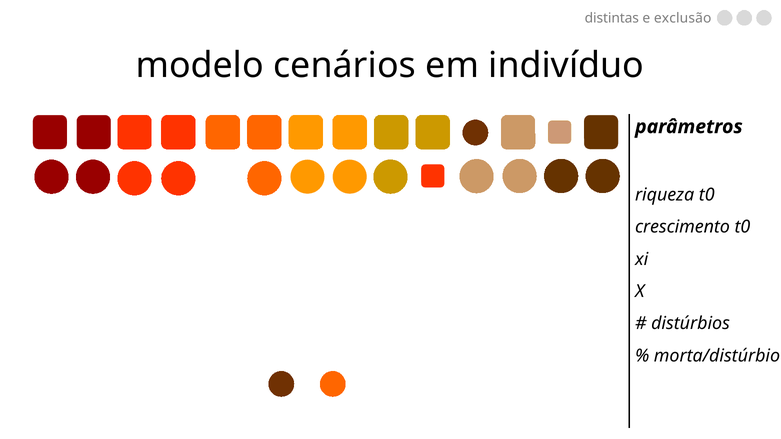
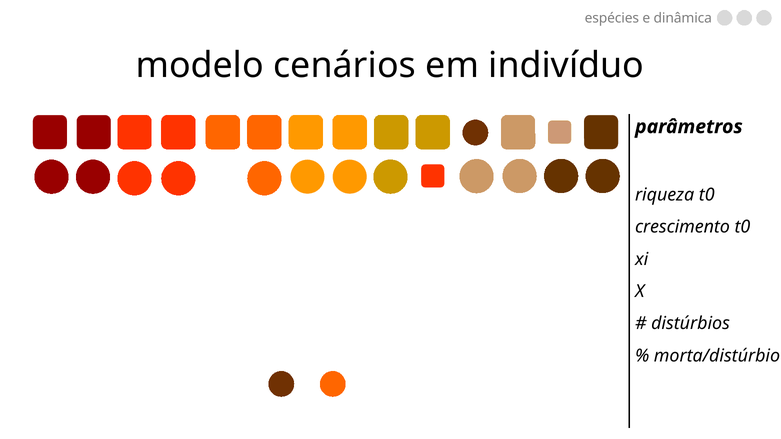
distintas: distintas -> espécies (612, 18)
exclusão: exclusão -> dinâmica (683, 18)
